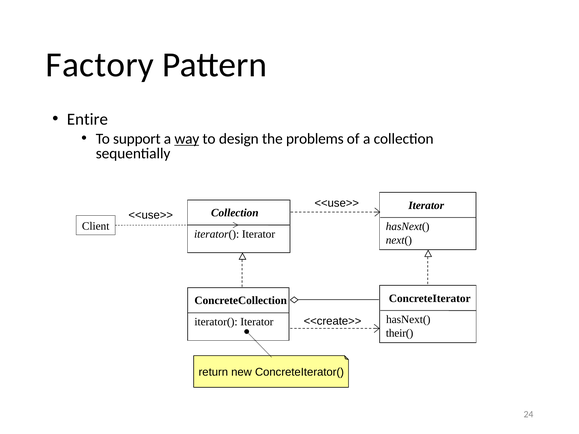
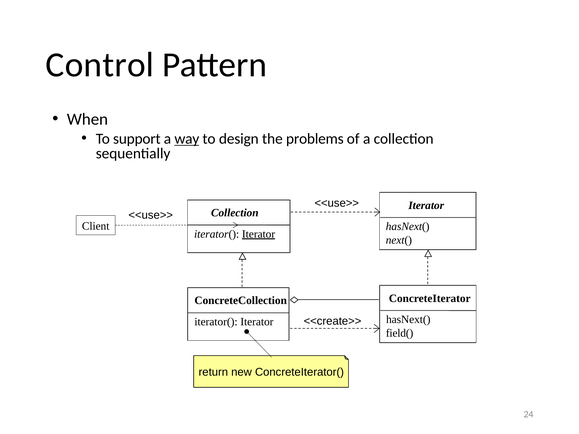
Factory: Factory -> Control (100, 65)
Entire: Entire -> When (87, 119)
Iterator underline: none -> present (259, 234)
their(: their( -> field( (400, 333)
